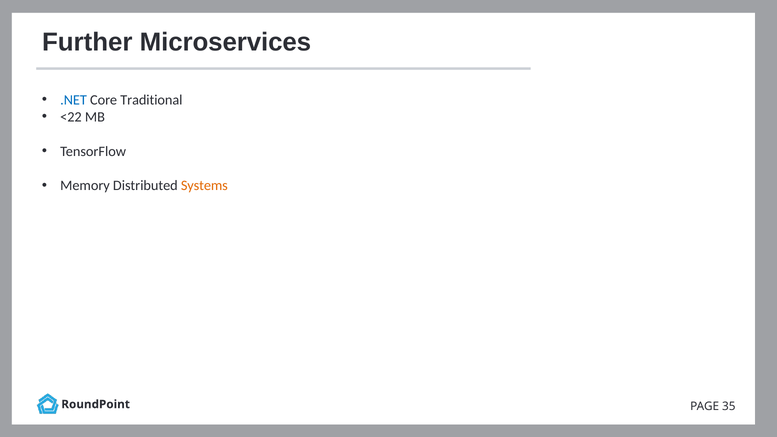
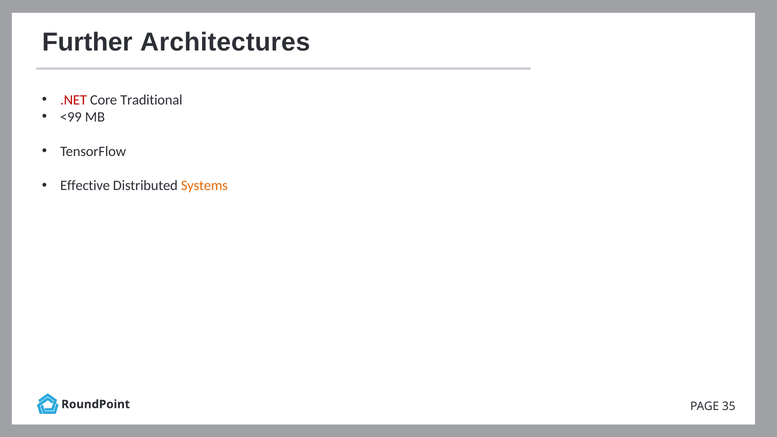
Microservices: Microservices -> Architectures (225, 42)
.NET colour: blue -> red (74, 100)
<22: <22 -> <99 (71, 117)
Memory: Memory -> Effective (85, 186)
